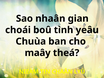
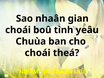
maây: maây -> choái (38, 53)
